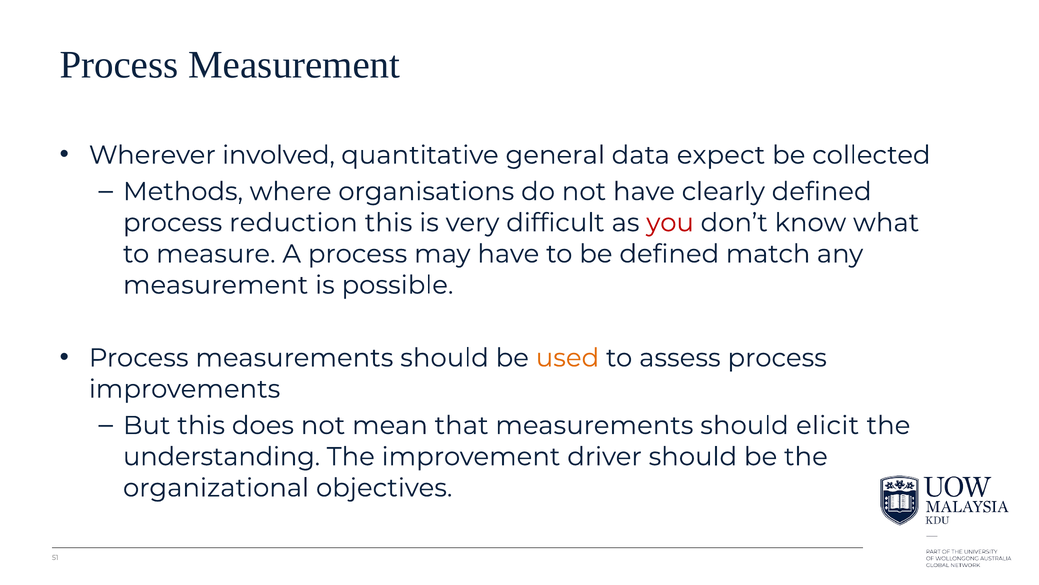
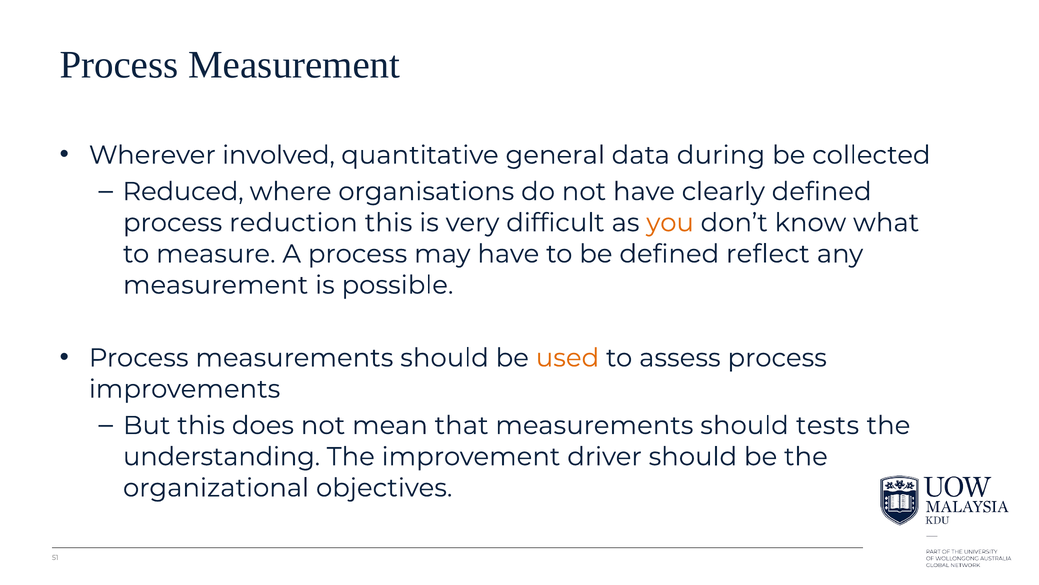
expect: expect -> during (721, 155)
Methods: Methods -> Reduced (183, 191)
you colour: red -> orange (670, 223)
match: match -> reflect (768, 254)
elicit: elicit -> tests (828, 425)
